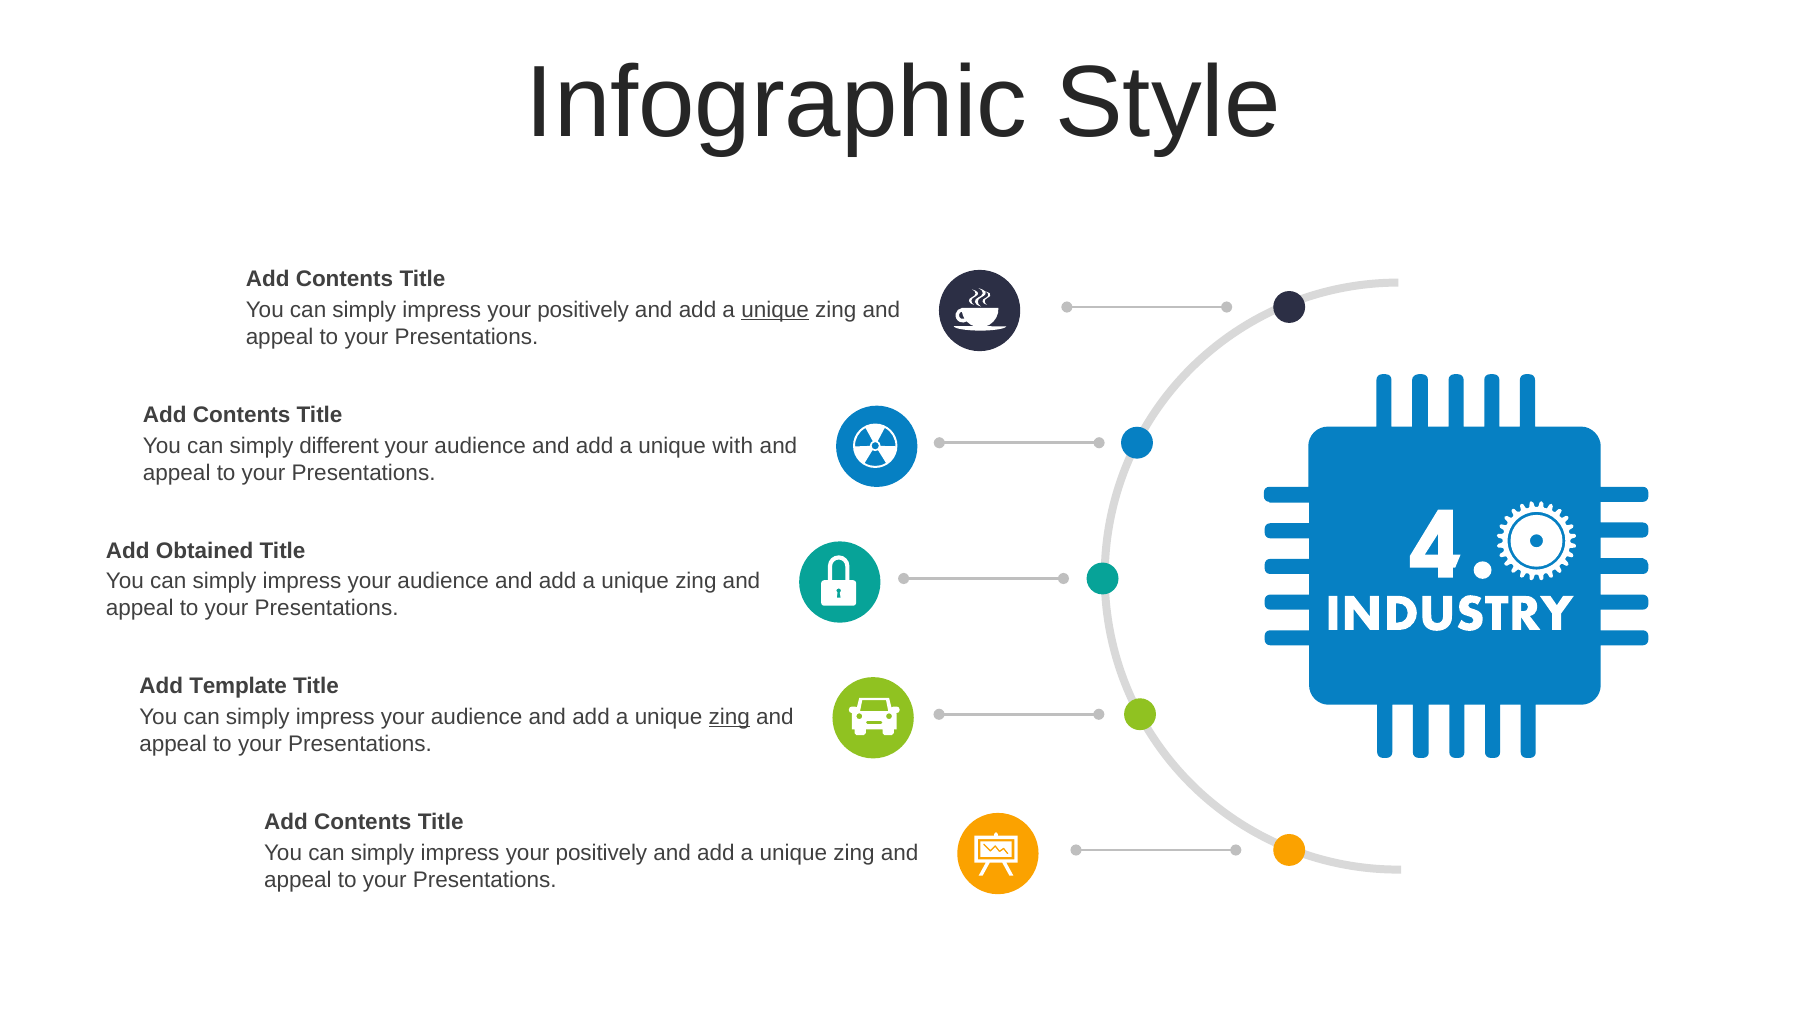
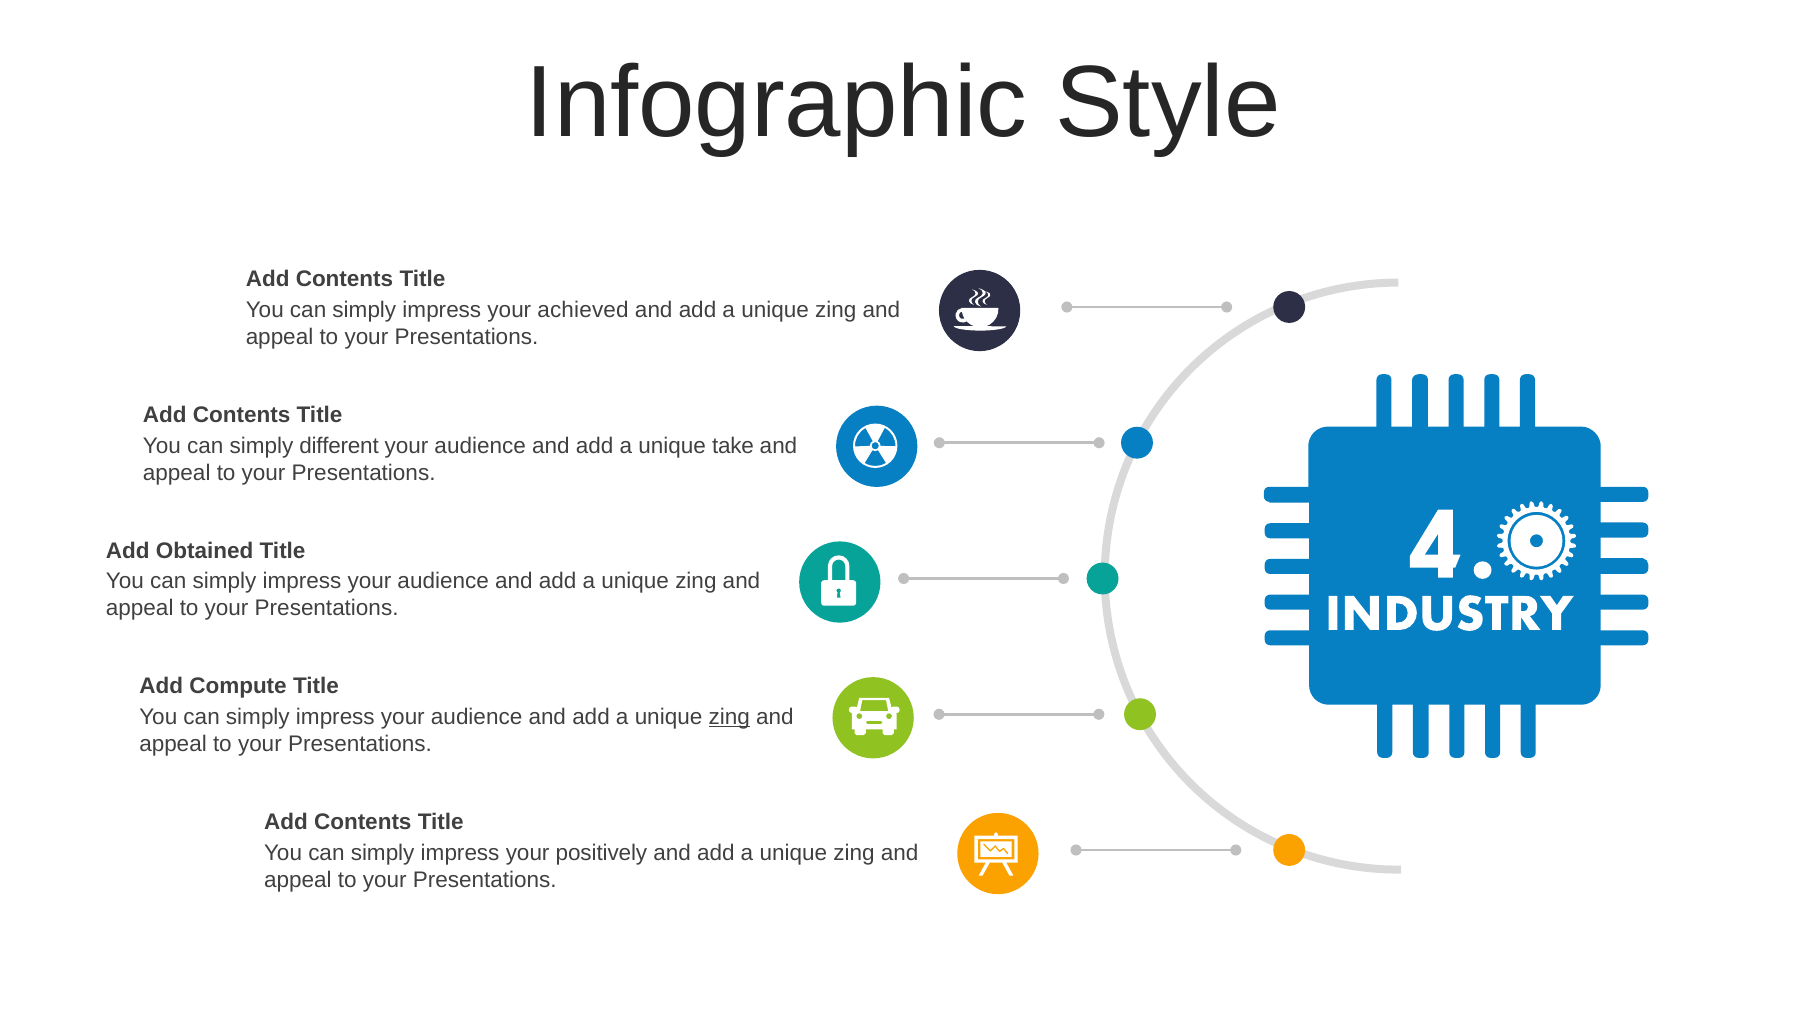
positively: positively -> achieved (583, 310)
unique underline: present -> none (775, 310)
with: with -> take (733, 446)
Template: Template -> Compute (238, 687)
